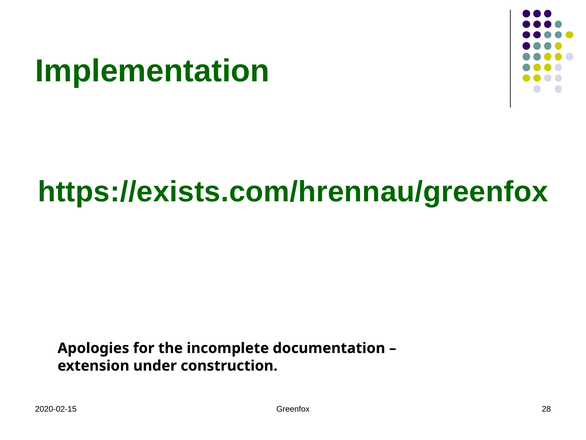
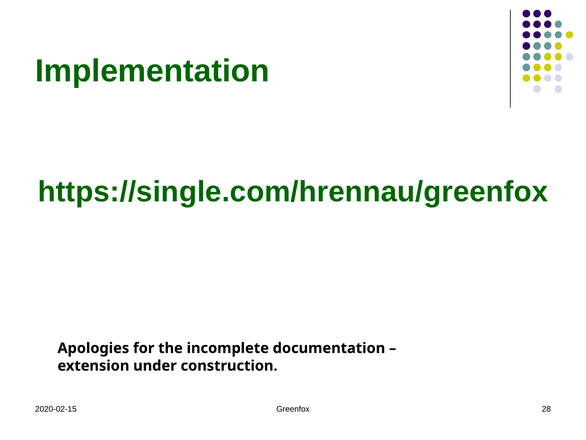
https://exists.com/hrennau/greenfox: https://exists.com/hrennau/greenfox -> https://single.com/hrennau/greenfox (293, 191)
